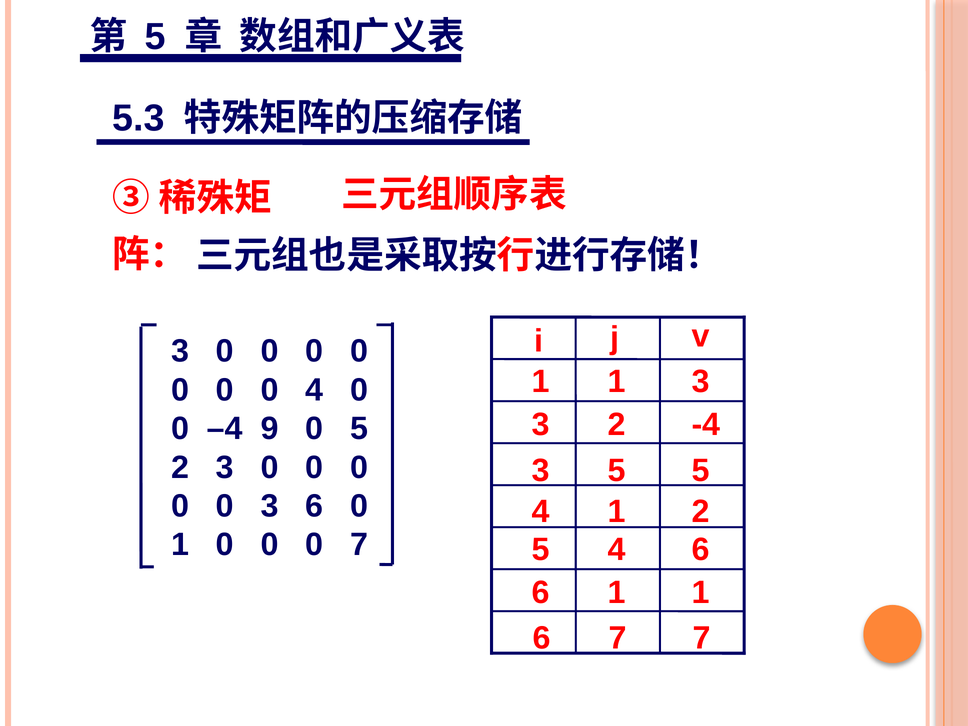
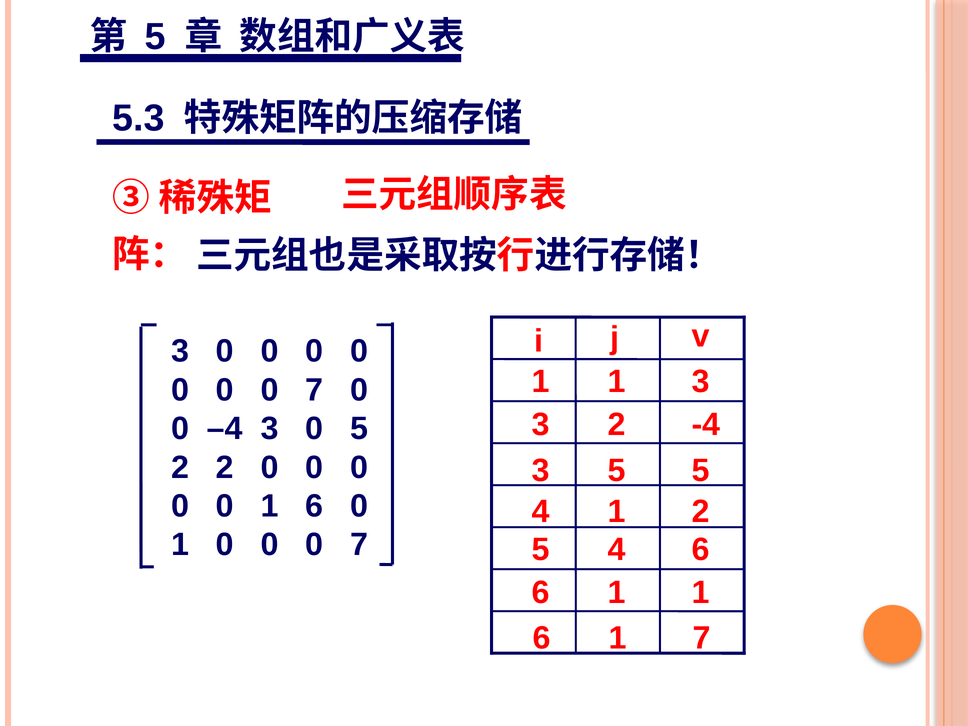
4: 4 -> 7 (314, 390)
–4 9: 9 -> 3 (270, 429)
2 3: 3 -> 2 (225, 467)
0 0 3: 3 -> 1 (269, 506)
7: 7 -> 1 (618, 638)
